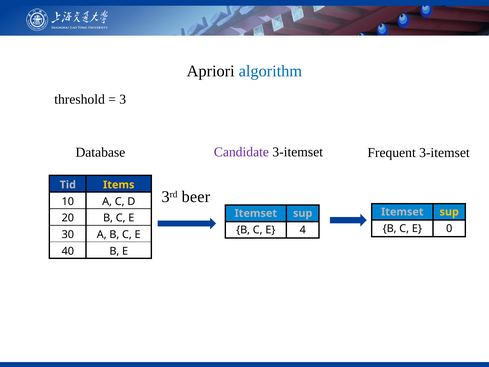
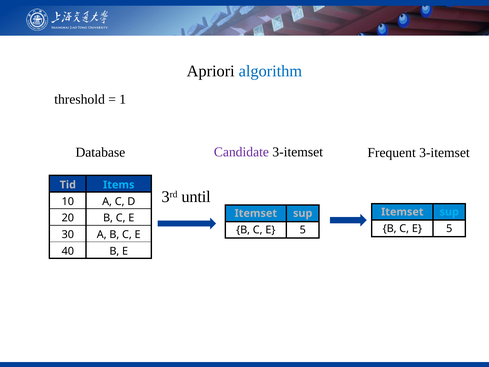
3: 3 -> 1 (123, 99)
Items colour: yellow -> light blue (119, 185)
beer: beer -> until (196, 197)
sup colour: yellow -> light blue (449, 212)
0: 0 -> 5 (449, 228)
4: 4 -> 5 (303, 230)
